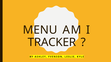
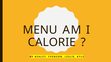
TRACKER: TRACKER -> CALORIE (52, 43)
